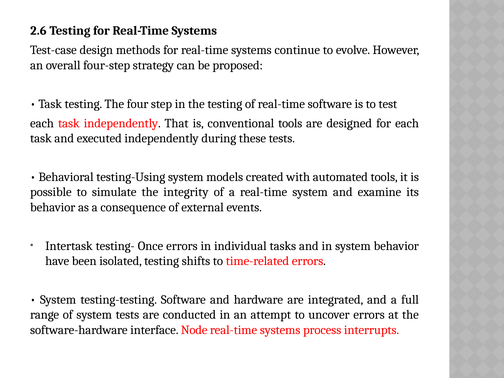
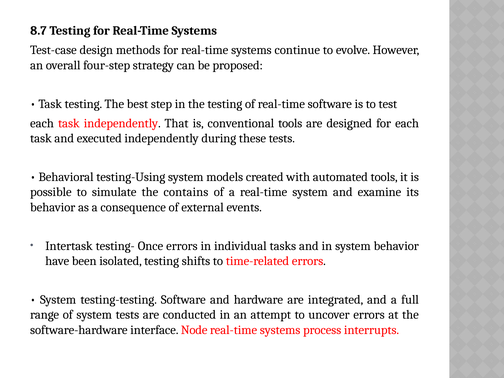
2.6: 2.6 -> 8.7 (38, 31)
four: four -> best (138, 104)
integrity: integrity -> contains (186, 192)
